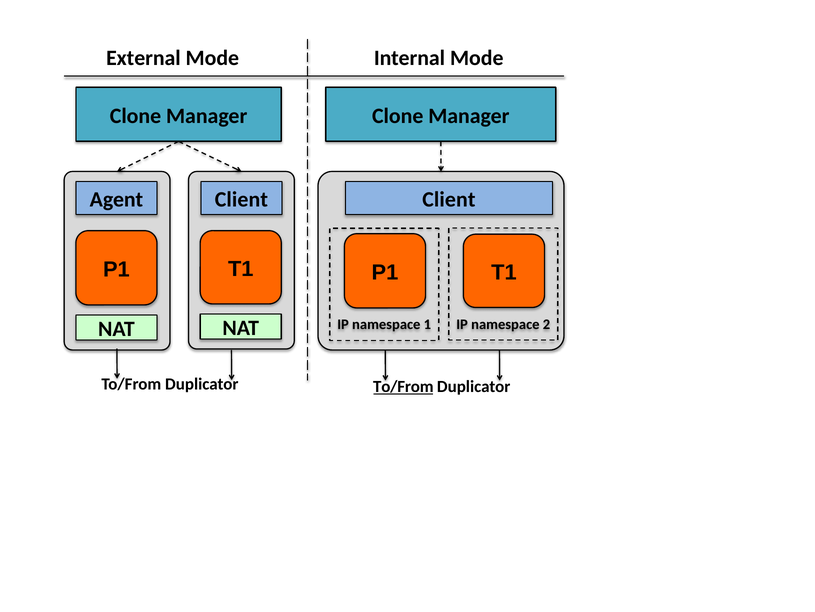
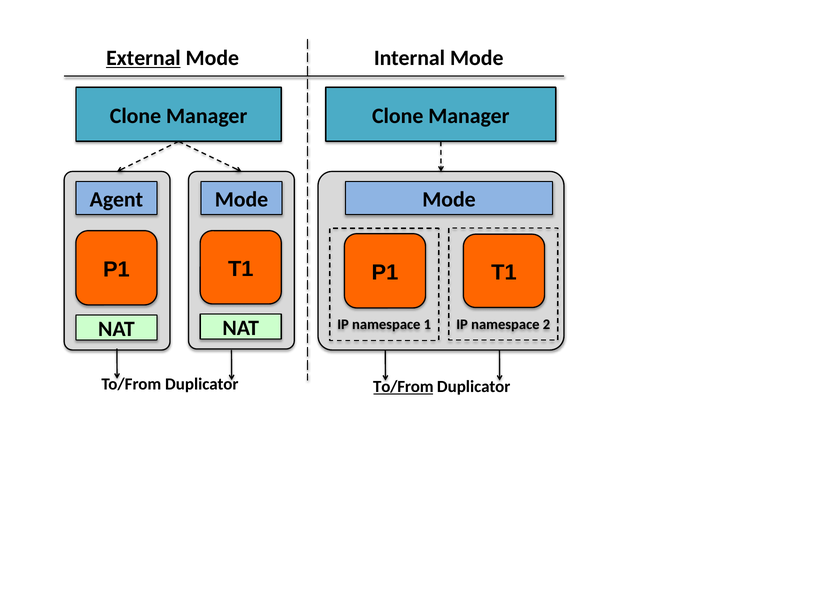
External underline: none -> present (143, 58)
Agent Client: Client -> Mode (241, 199)
Client: Client -> Mode (449, 199)
